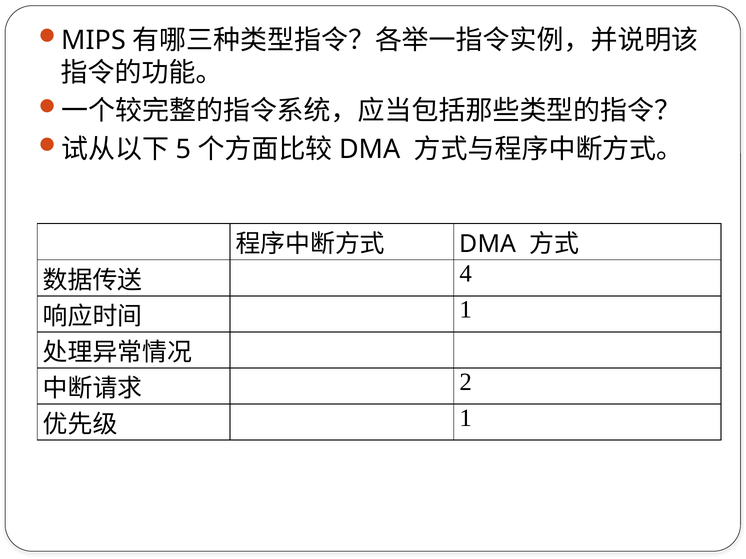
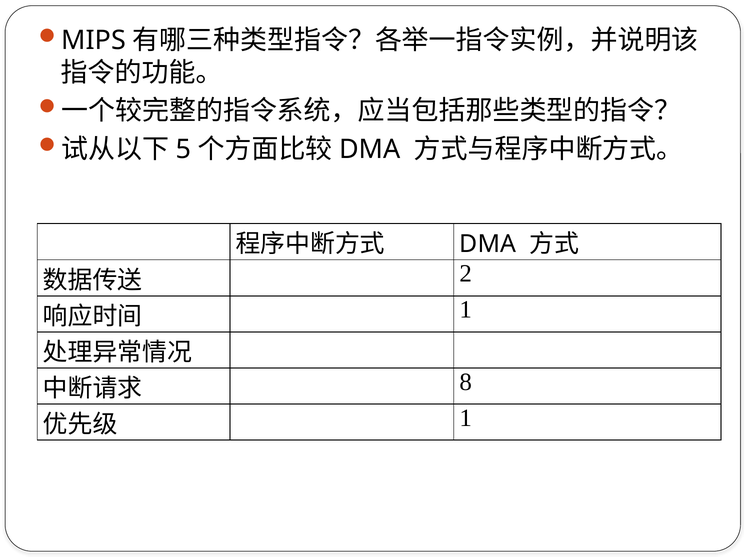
4: 4 -> 2 (466, 274)
2: 2 -> 8 (466, 382)
